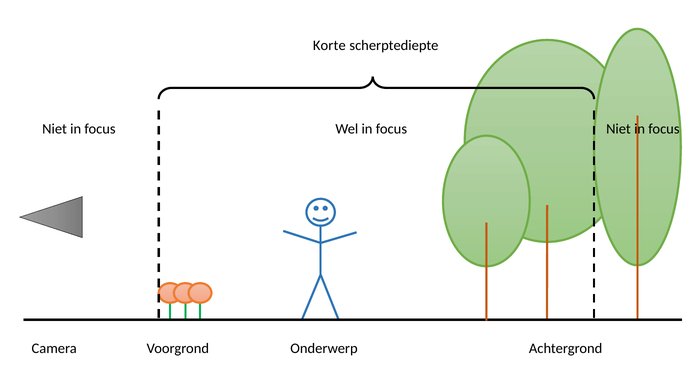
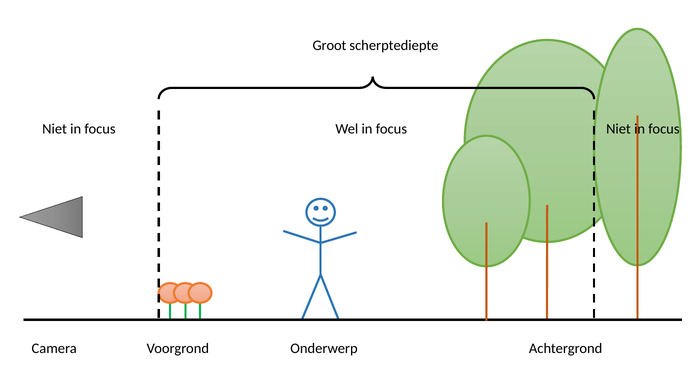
Korte: Korte -> Groot (329, 46)
